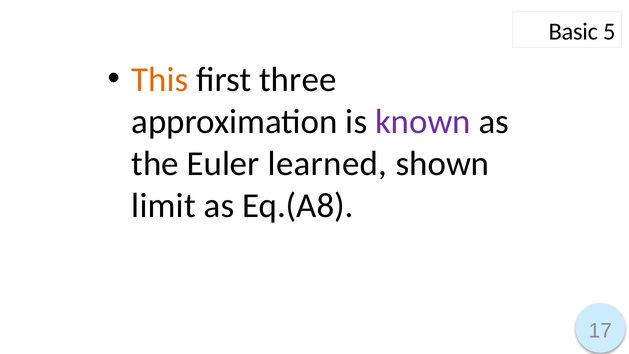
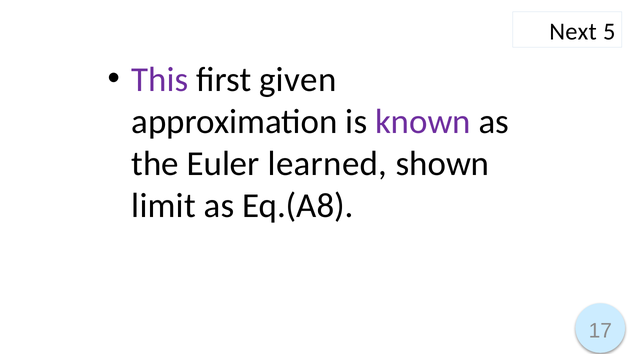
Basic: Basic -> Next (573, 31)
This colour: orange -> purple (160, 80)
three: three -> given (298, 80)
